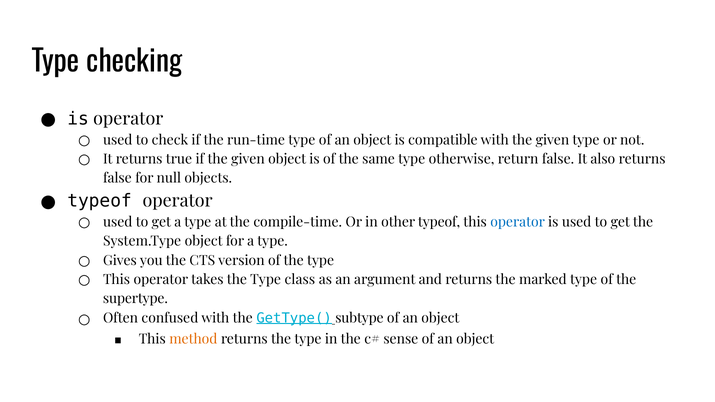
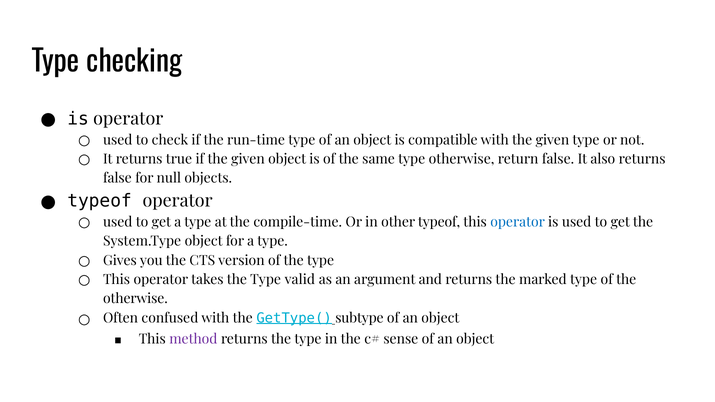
class: class -> valid (300, 280)
supertype: supertype -> otherwise (135, 299)
method colour: orange -> purple (193, 339)
